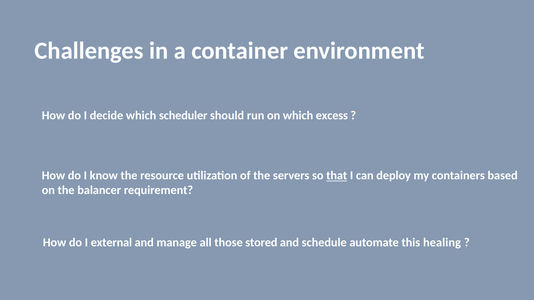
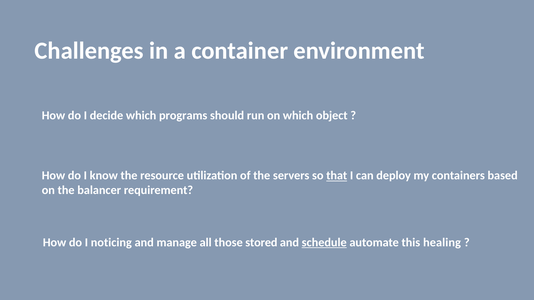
scheduler: scheduler -> programs (183, 116)
excess: excess -> object (332, 116)
external: external -> noticing (111, 243)
schedule underline: none -> present (324, 243)
